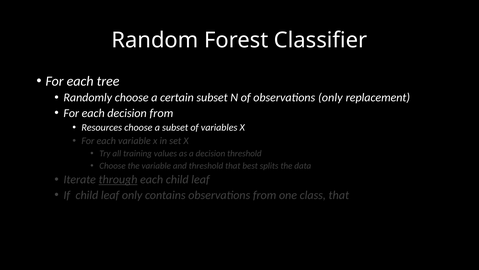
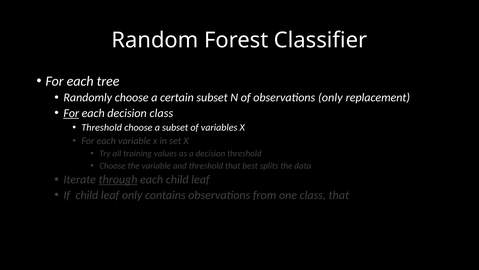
For underline: none -> present (71, 113)
decision from: from -> class (161, 113)
Resources: Resources -> Threshold (102, 127)
